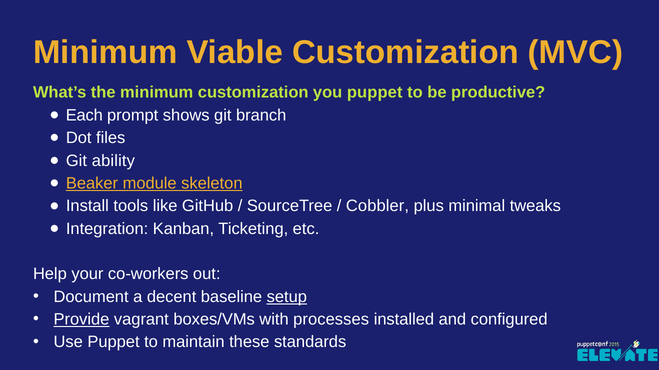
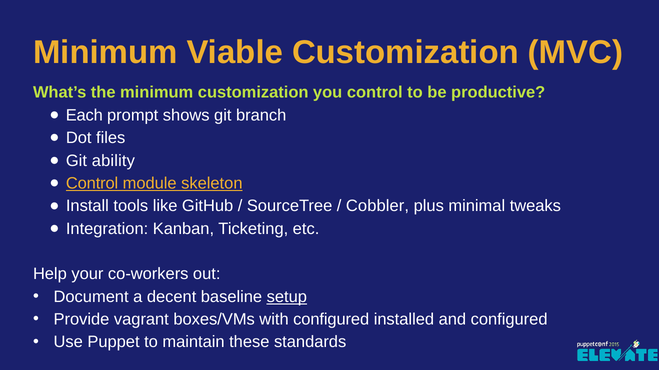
you puppet: puppet -> control (375, 93)
Beaker: Beaker -> Control (92, 184)
Provide underline: present -> none (81, 320)
with processes: processes -> configured (331, 320)
